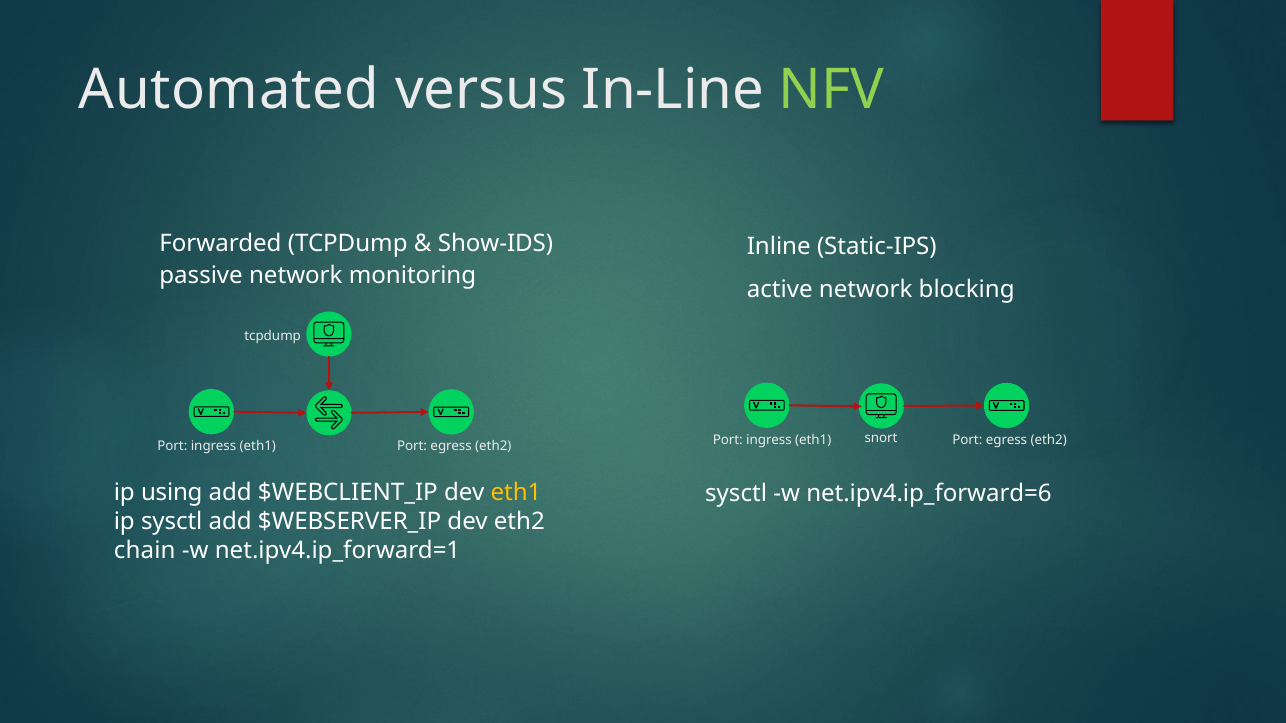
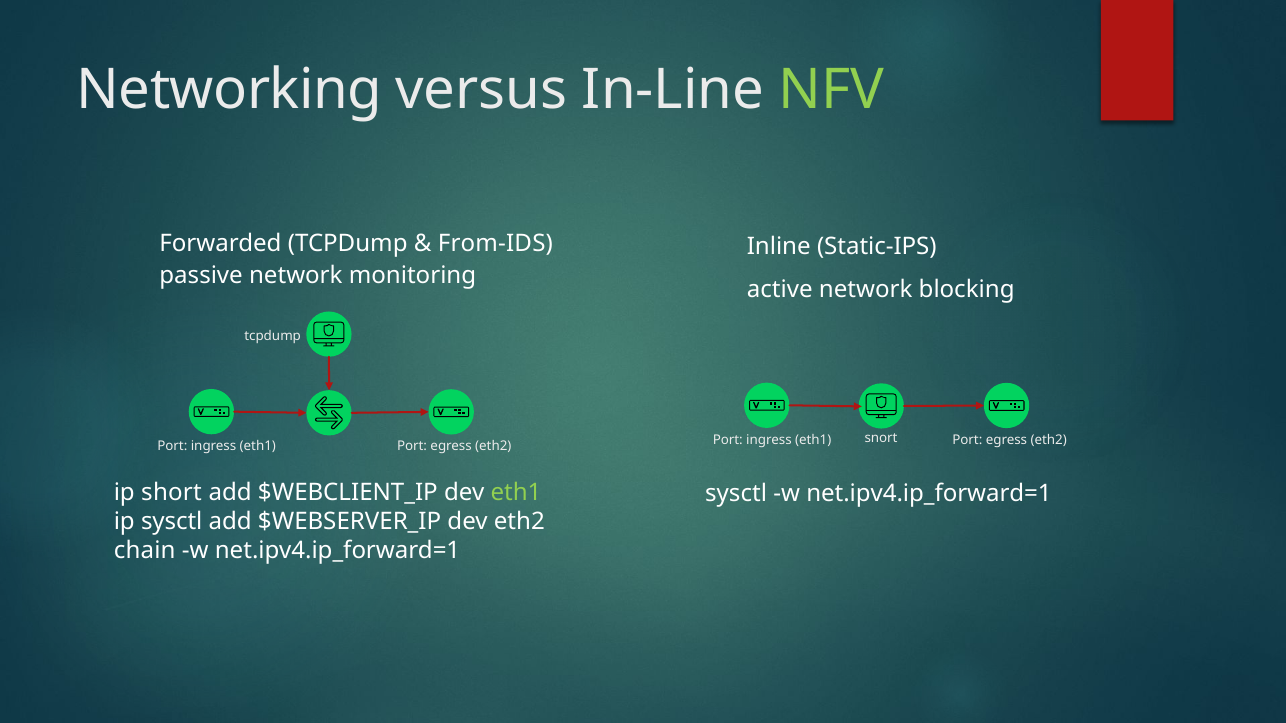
Automated: Automated -> Networking (229, 90)
Show-IDS: Show-IDS -> From-IDS (495, 244)
using: using -> short (172, 493)
eth1 colour: yellow -> light green (516, 493)
sysctl w net.ipv4.ip_forward=6: net.ipv4.ip_forward=6 -> net.ipv4.ip_forward=1 (929, 494)
